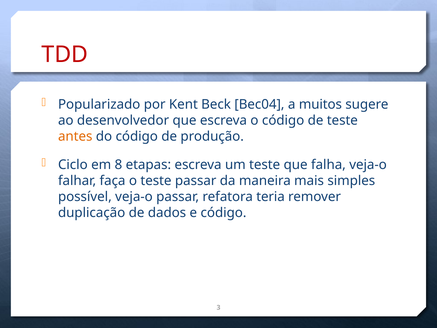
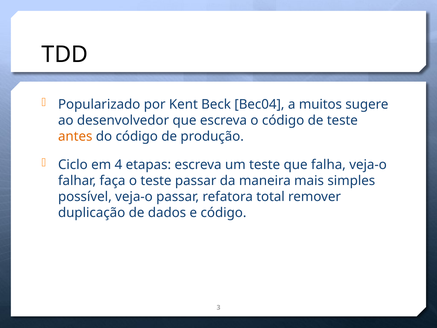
TDD colour: red -> black (65, 54)
8: 8 -> 4 (118, 165)
teria: teria -> total (271, 197)
